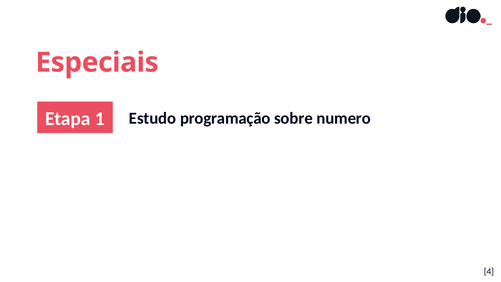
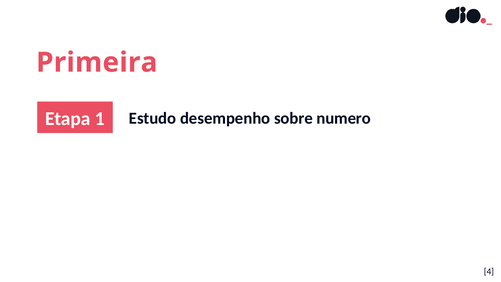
Especiais: Especiais -> Primeira (97, 62)
programação: programação -> desempenho (225, 118)
